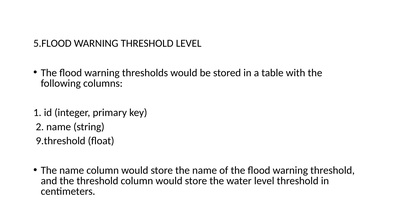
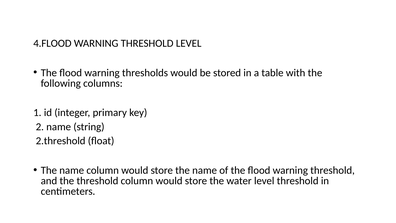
5.FLOOD: 5.FLOOD -> 4.FLOOD (52, 43)
9.threshold: 9.threshold -> 2.threshold (61, 141)
